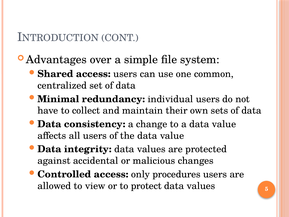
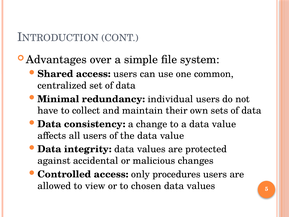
protect: protect -> chosen (146, 186)
